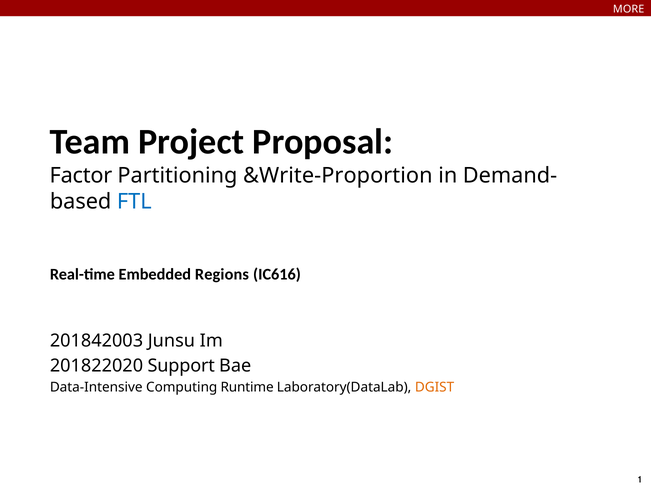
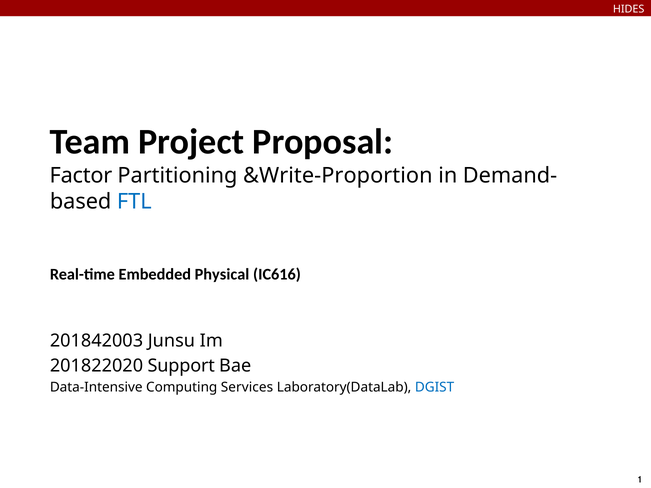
MORE: MORE -> HIDES (629, 9)
Regions: Regions -> Physical (222, 274)
Runtime: Runtime -> Services (247, 387)
DGIST colour: orange -> blue (435, 387)
